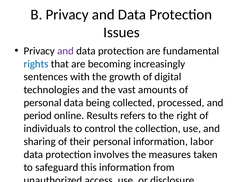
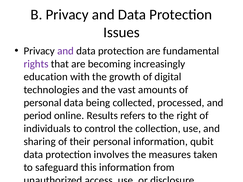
rights colour: blue -> purple (36, 64)
sentences: sentences -> education (46, 77)
labor: labor -> qubit (202, 142)
